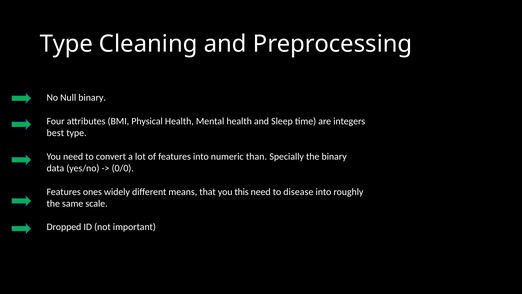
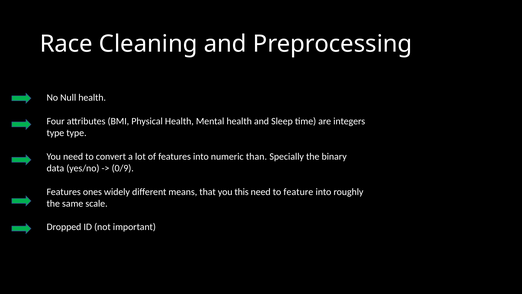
Type: Type -> Race (66, 44)
Null binary: binary -> health (92, 98)
best: best -> type (55, 133)
0/0: 0/0 -> 0/9 (123, 168)
disease: disease -> feature (298, 192)
